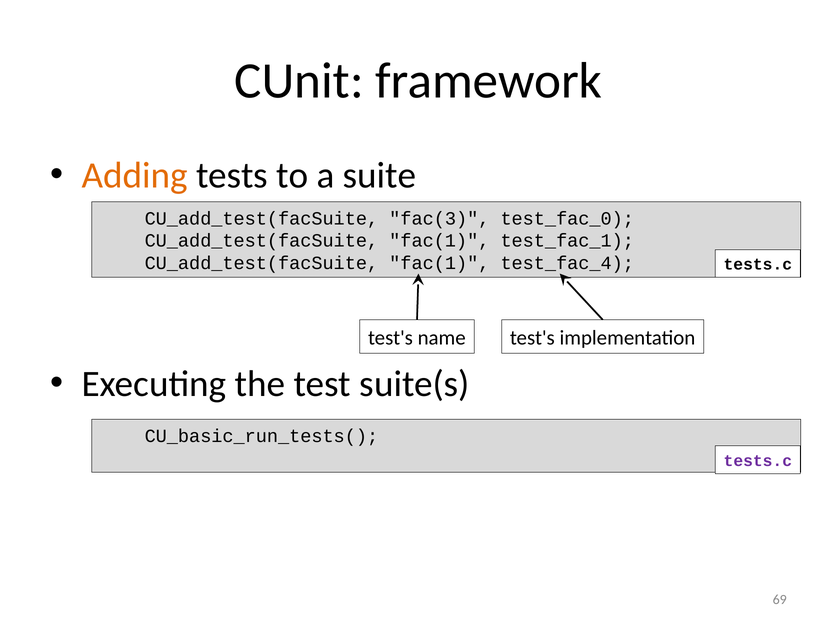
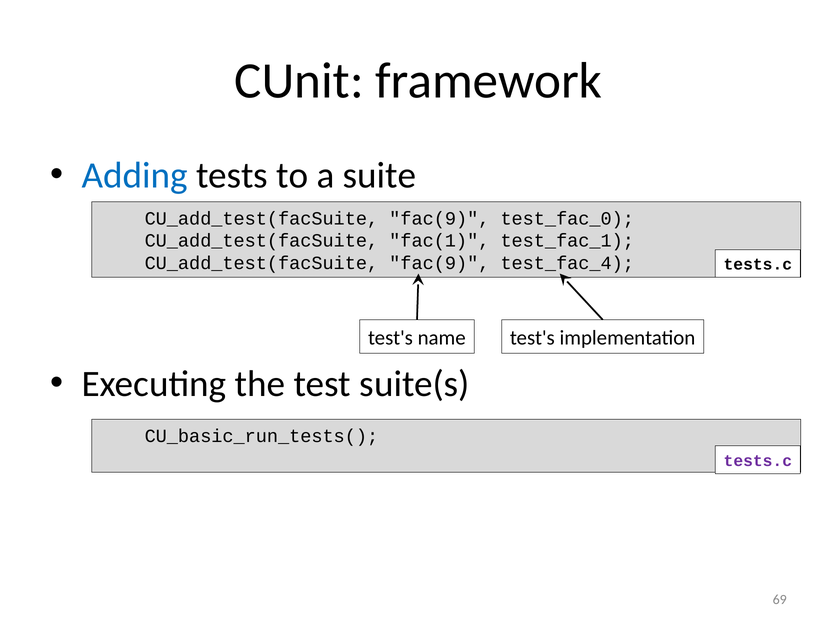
Adding colour: orange -> blue (135, 176)
fac(3: fac(3 -> fac(9 (439, 218)
fac(1: fac(1 -> fac(9 (439, 263)
